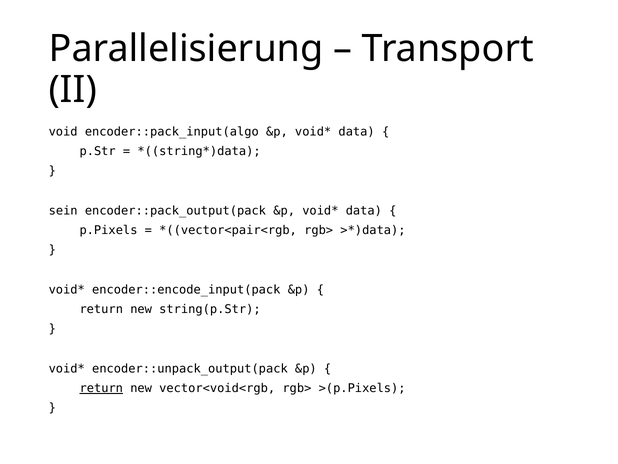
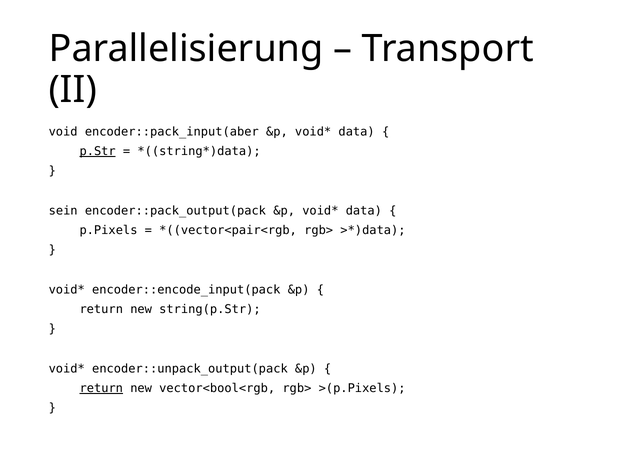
encoder::pack_input(algo: encoder::pack_input(algo -> encoder::pack_input(aber (172, 132)
p.Str underline: none -> present (98, 151)
vector<void<rgb: vector<void<rgb -> vector<bool<rgb (217, 388)
